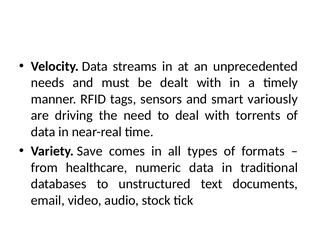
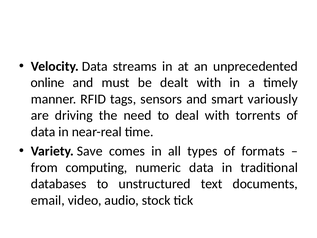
needs: needs -> online (48, 83)
healthcare: healthcare -> computing (97, 167)
